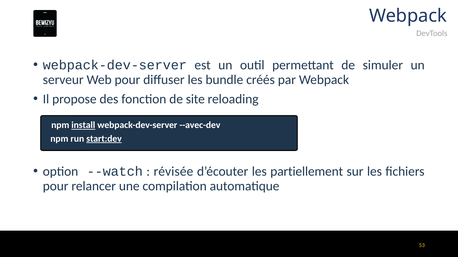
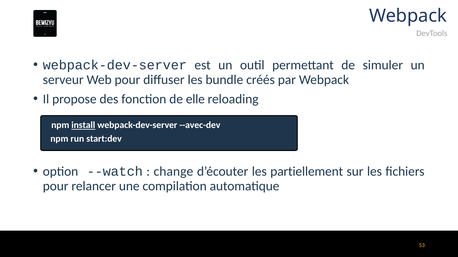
site: site -> elle (195, 99)
start:dev underline: present -> none (104, 139)
révisée: révisée -> change (173, 172)
